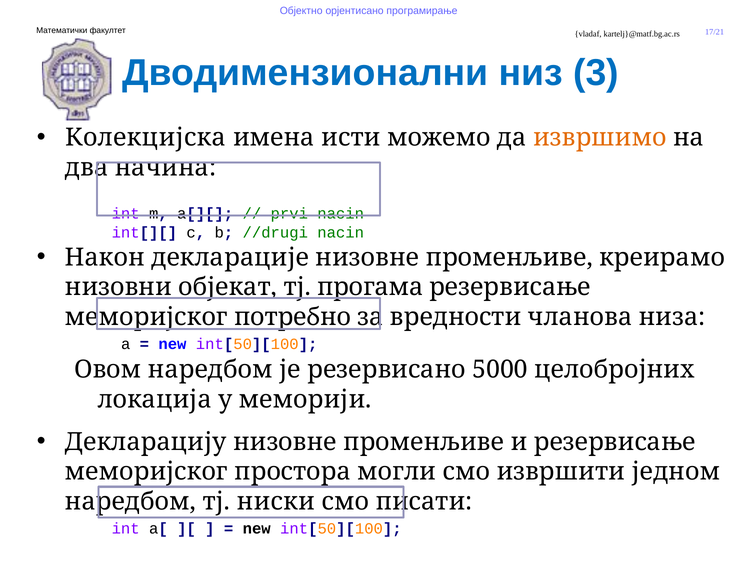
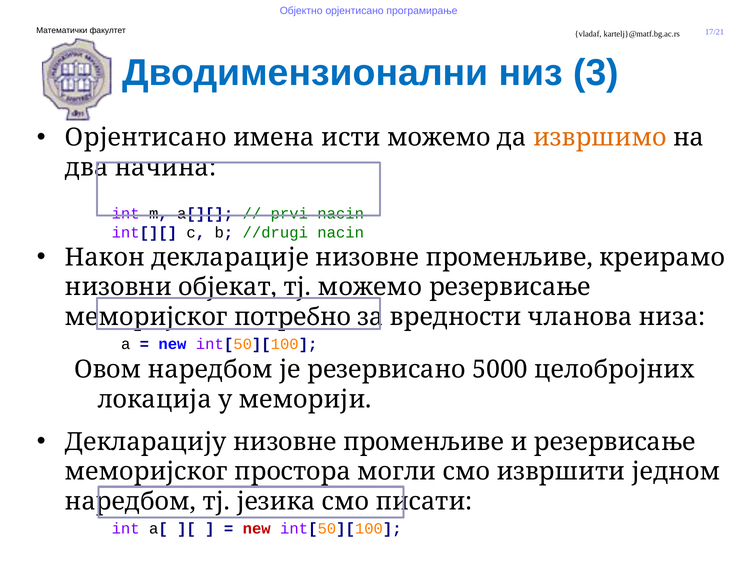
Колекцијска: Колекцијска -> Орјентисано (146, 138)
тј прогама: прогама -> можемо (370, 287)
ниски: ниски -> језика (276, 502)
new colour: black -> red (257, 528)
